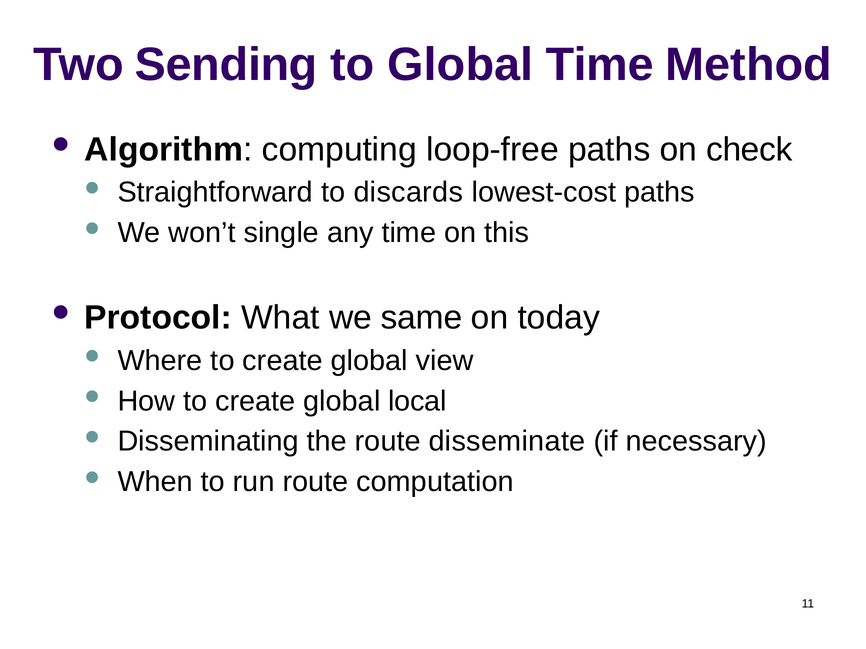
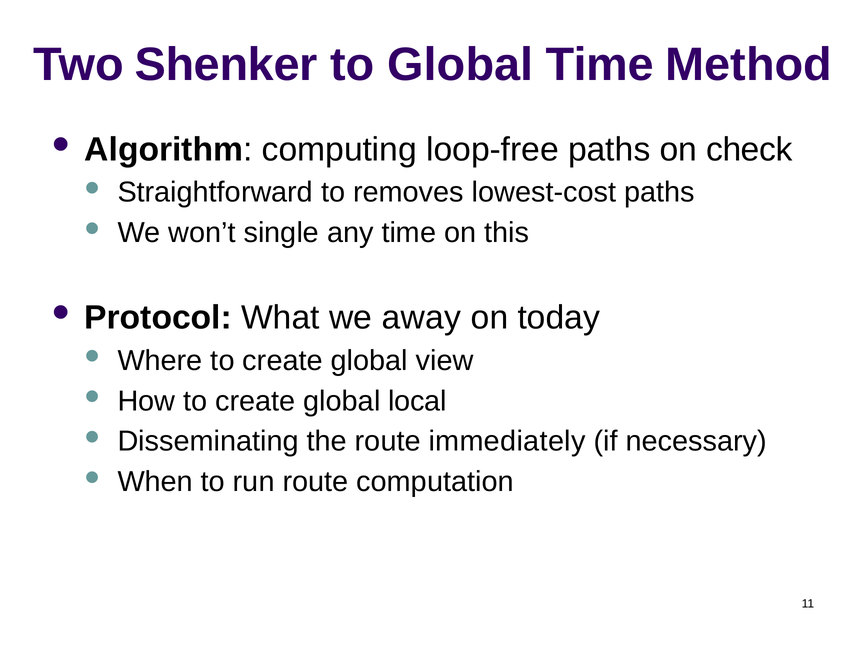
Sending: Sending -> Shenker (226, 65)
discards: discards -> removes (409, 193)
same: same -> away (421, 318)
disseminate: disseminate -> immediately (507, 442)
